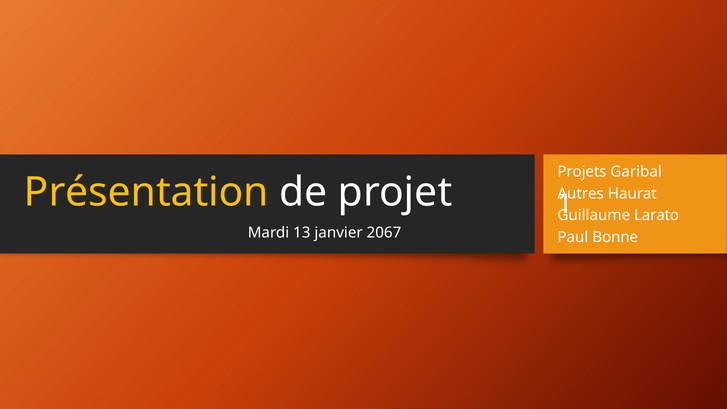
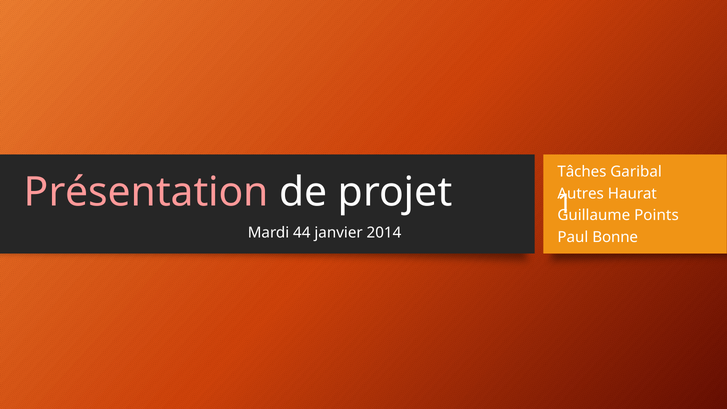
Projets: Projets -> Tâches (582, 172)
Présentation colour: yellow -> pink (146, 192)
Larato: Larato -> Points (656, 215)
13: 13 -> 44 (302, 233)
2067: 2067 -> 2014 (384, 233)
